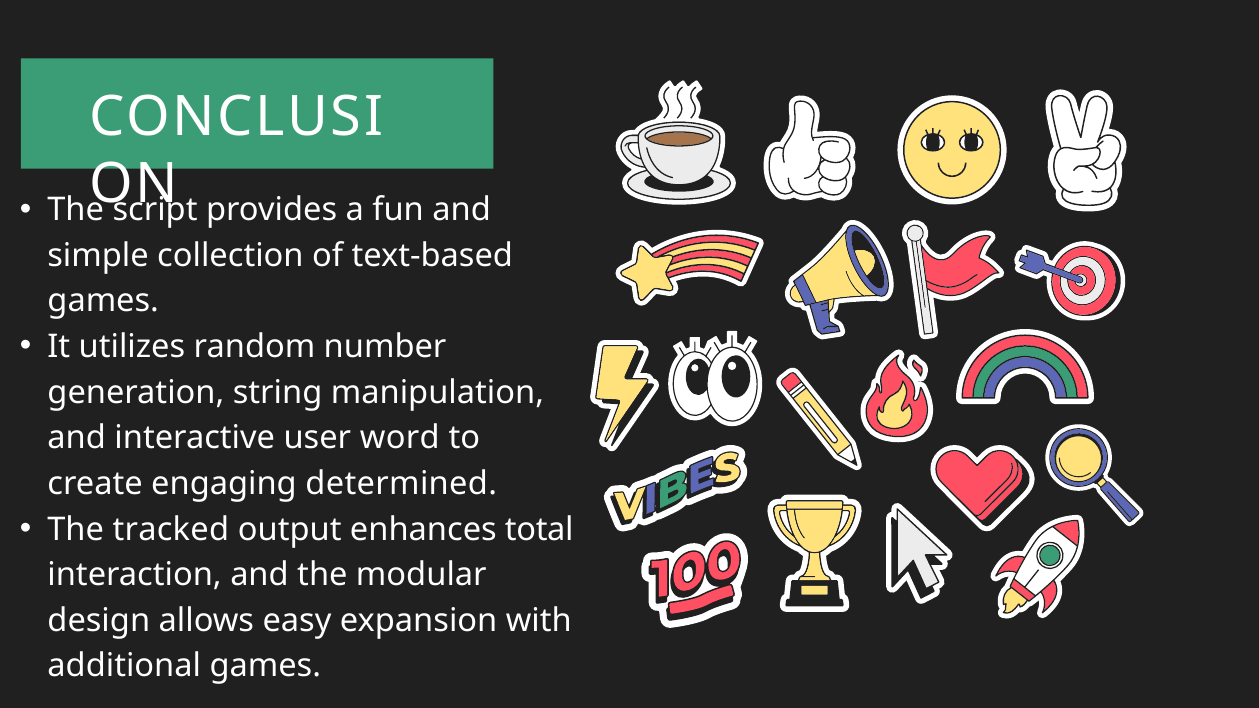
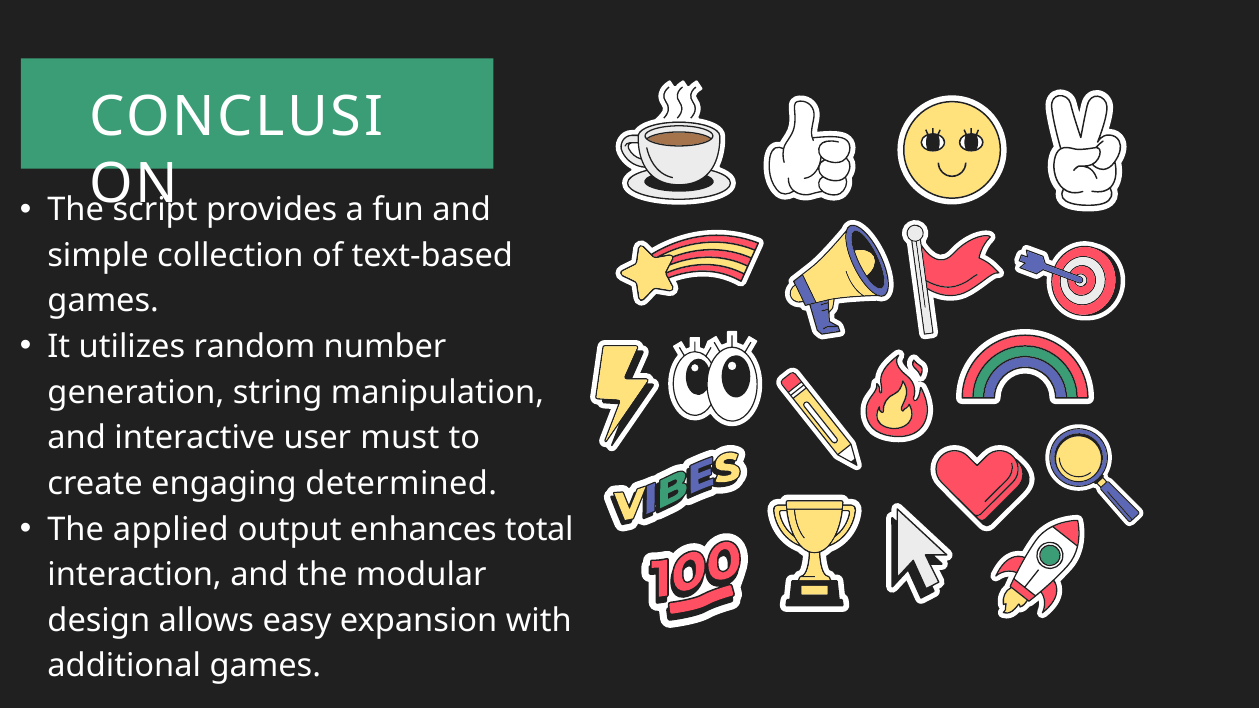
word: word -> must (400, 438)
tracked: tracked -> applied (171, 529)
